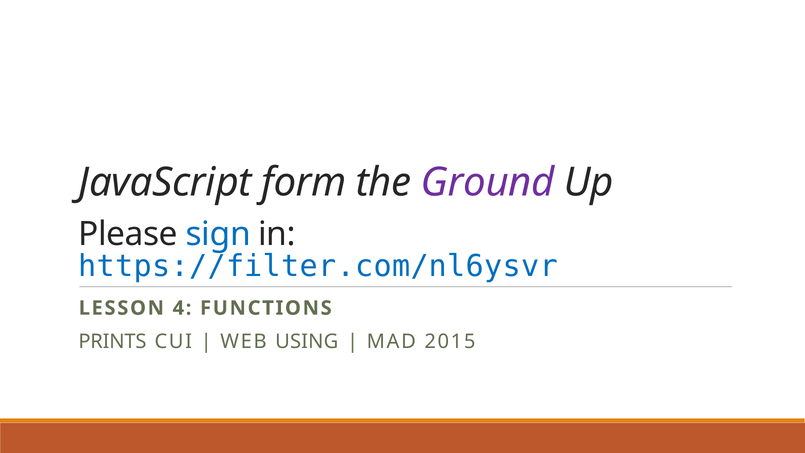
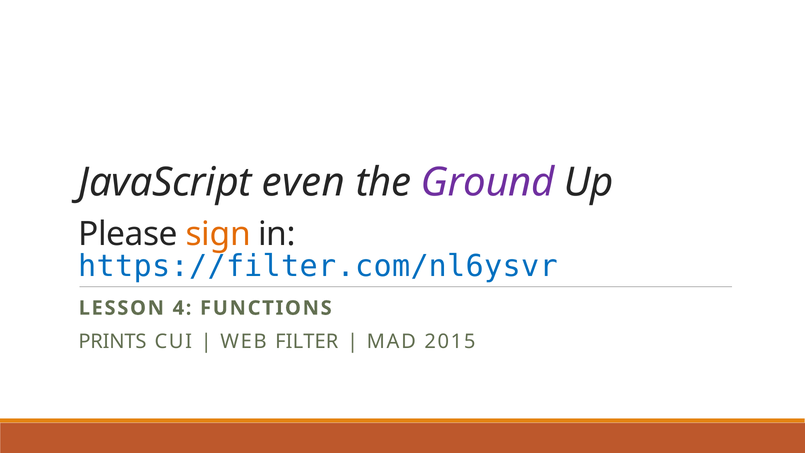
form: form -> even (303, 182)
sign colour: blue -> orange (218, 234)
USING: USING -> FILTER (307, 341)
